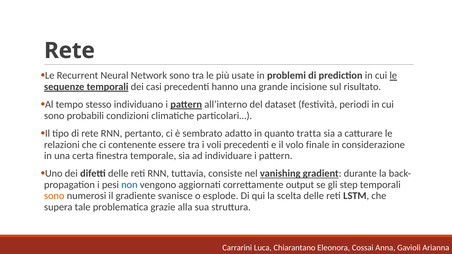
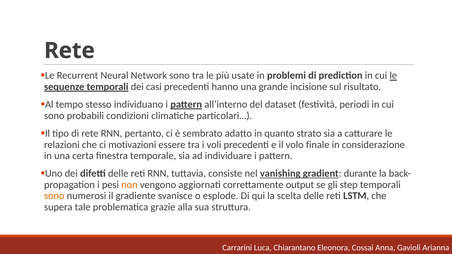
tratta: tratta -> strato (309, 134)
contenente: contenente -> motivazioni (132, 145)
non colour: blue -> orange (129, 185)
